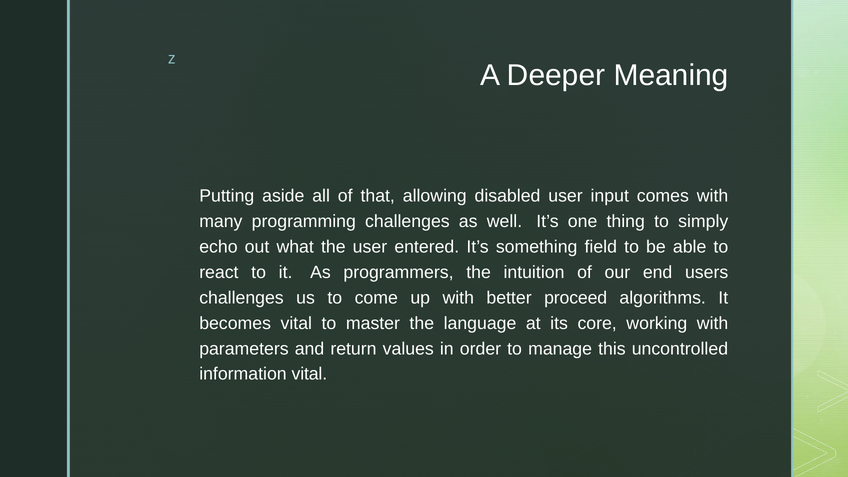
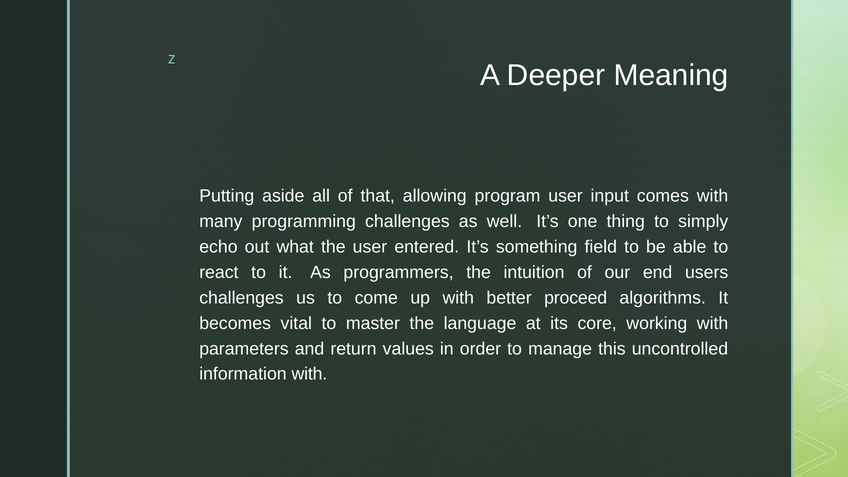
disabled: disabled -> program (507, 196)
information vital: vital -> with (309, 374)
